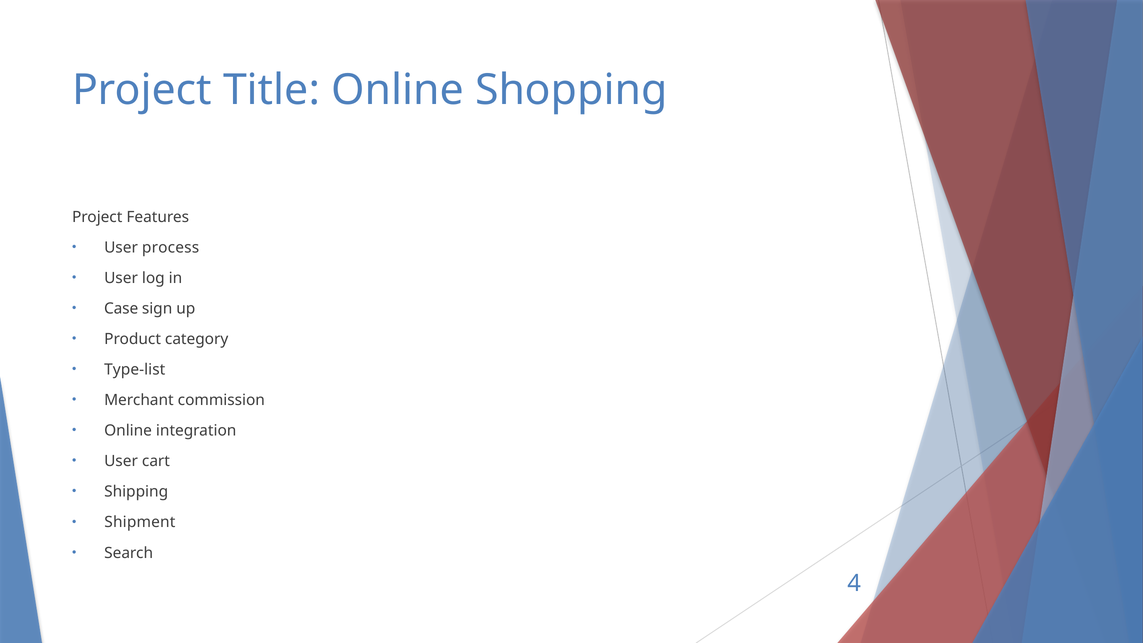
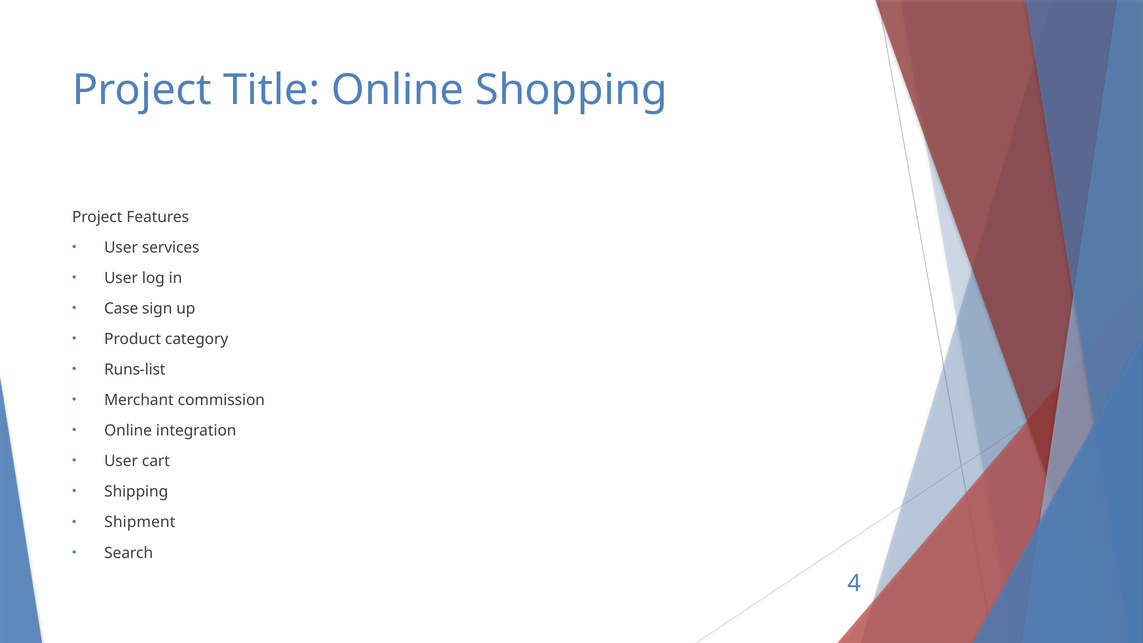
process: process -> services (171, 248)
Type-list: Type-list -> Runs-list (135, 370)
